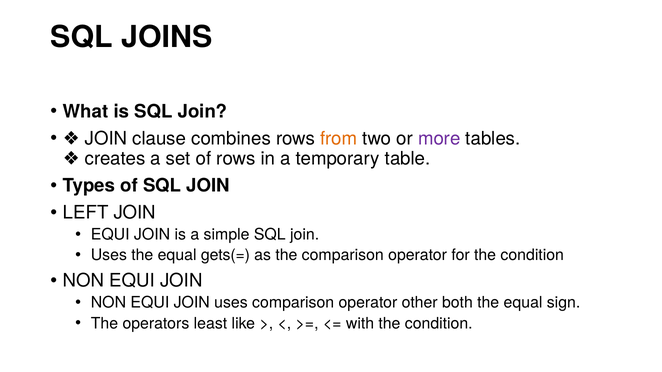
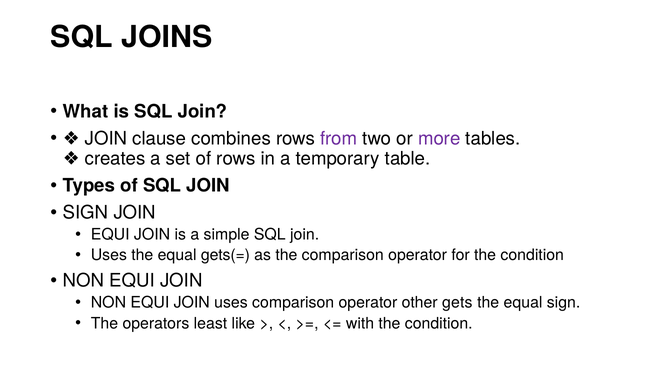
from colour: orange -> purple (339, 139)
LEFT: LEFT -> SIGN (86, 213)
both: both -> gets (457, 303)
